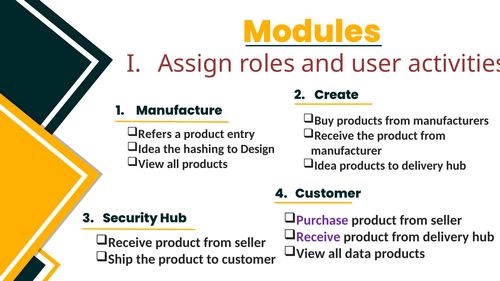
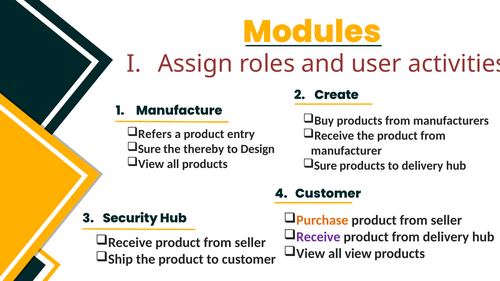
Idea: Idea -> Sure (149, 149)
hashing: hashing -> thereby (204, 149)
Idea: Idea -> Sure (326, 166)
Purchase colour: purple -> orange (322, 221)
all data: data -> view (358, 254)
